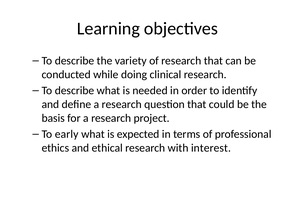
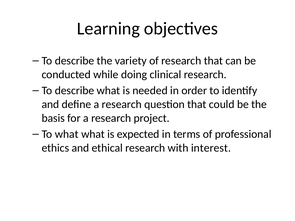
To early: early -> what (67, 134)
